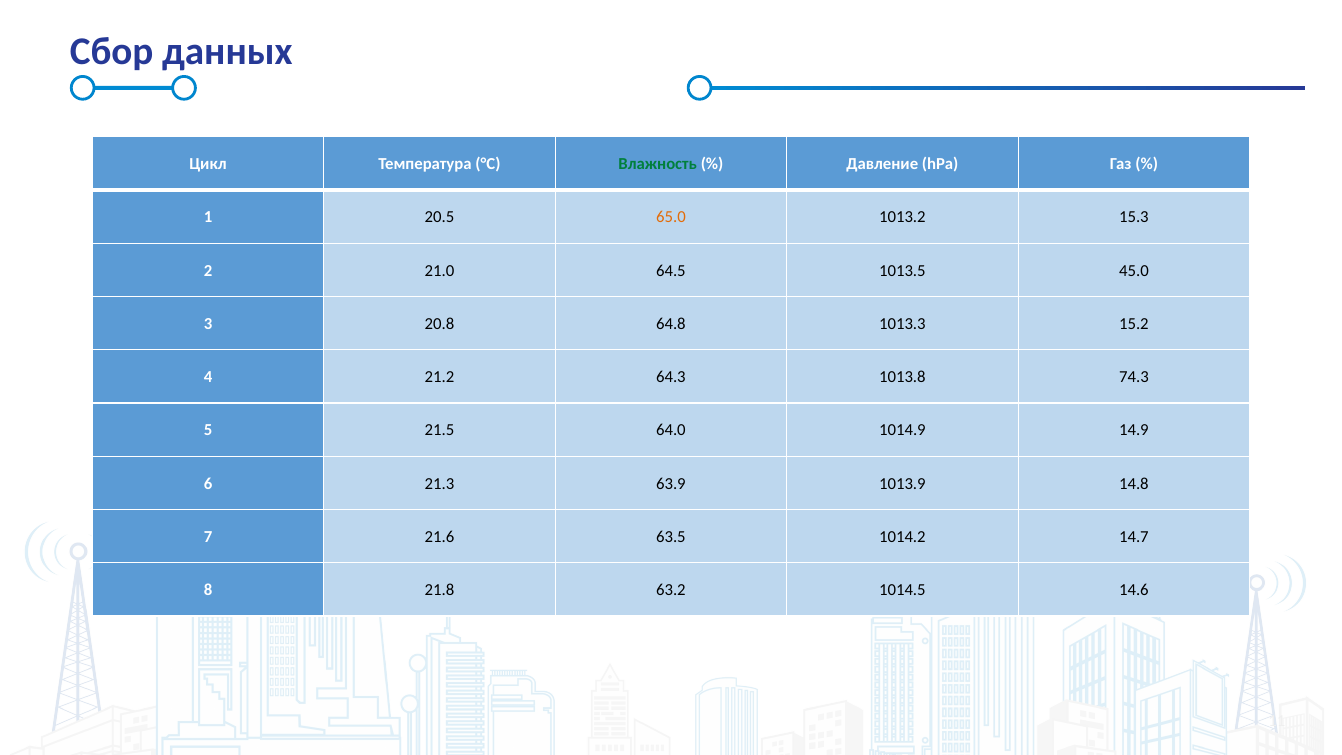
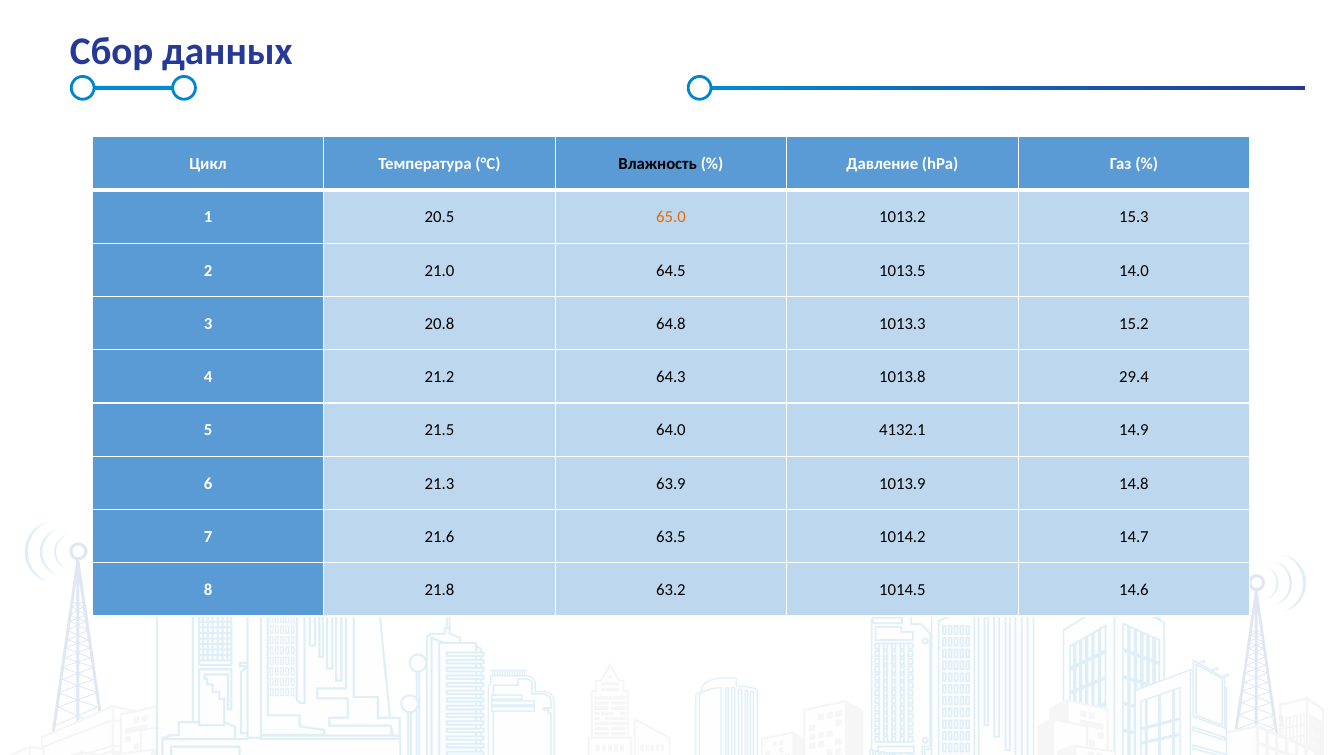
Влажность colour: green -> black (658, 164)
45.0: 45.0 -> 14.0 (1134, 271)
74.3: 74.3 -> 29.4 (1134, 377)
1014.9: 1014.9 -> 4132.1 (902, 430)
